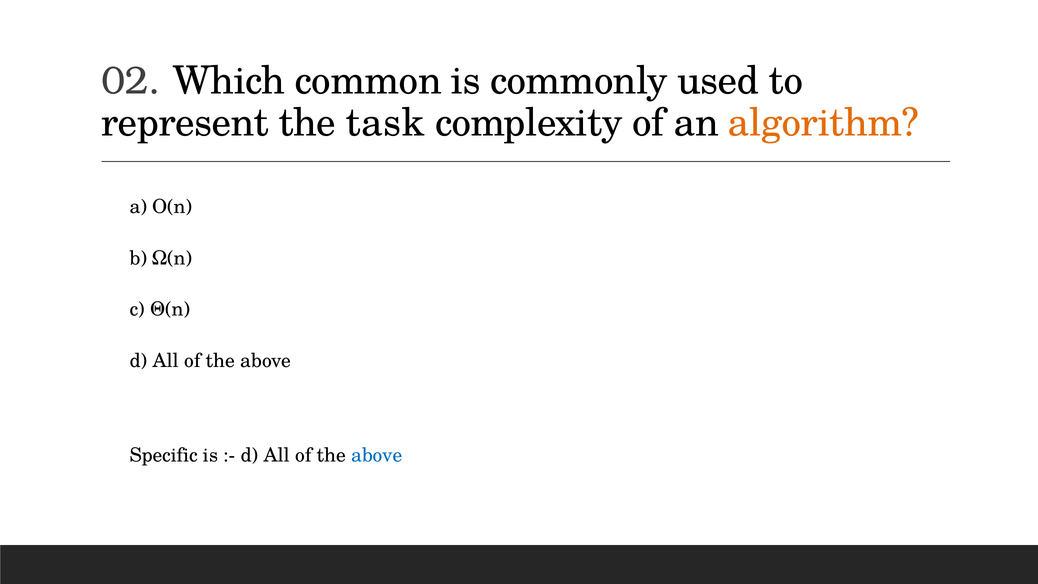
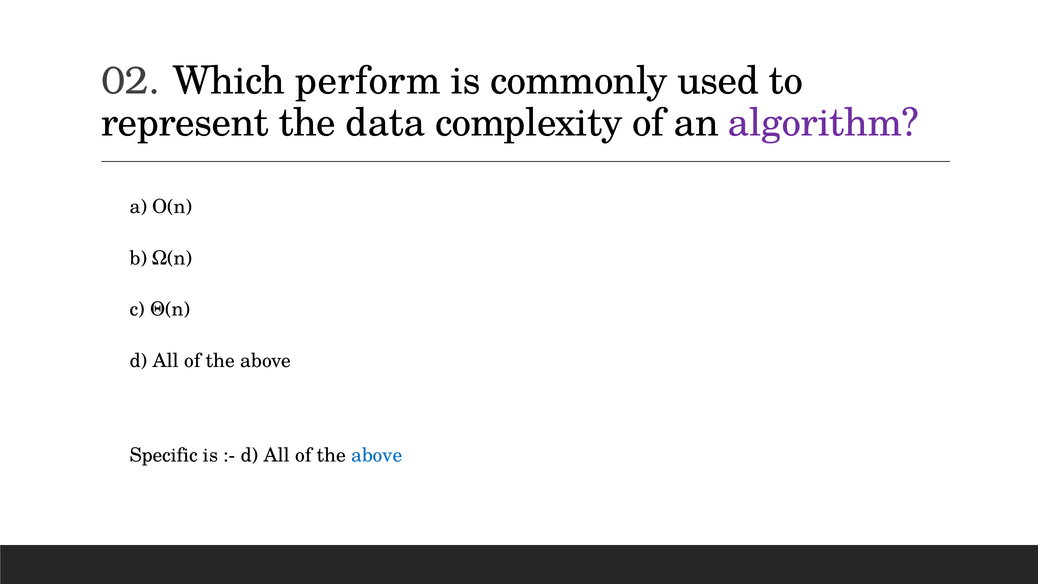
common: common -> perform (368, 81)
task: task -> data (385, 123)
algorithm colour: orange -> purple (823, 123)
